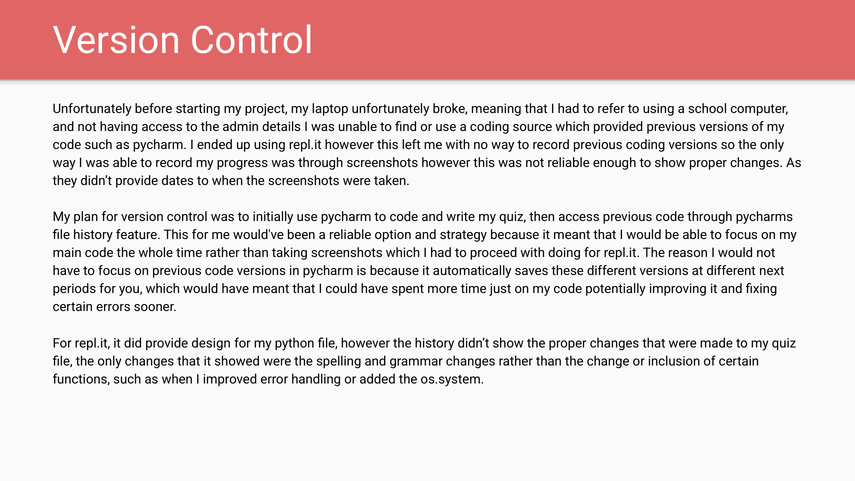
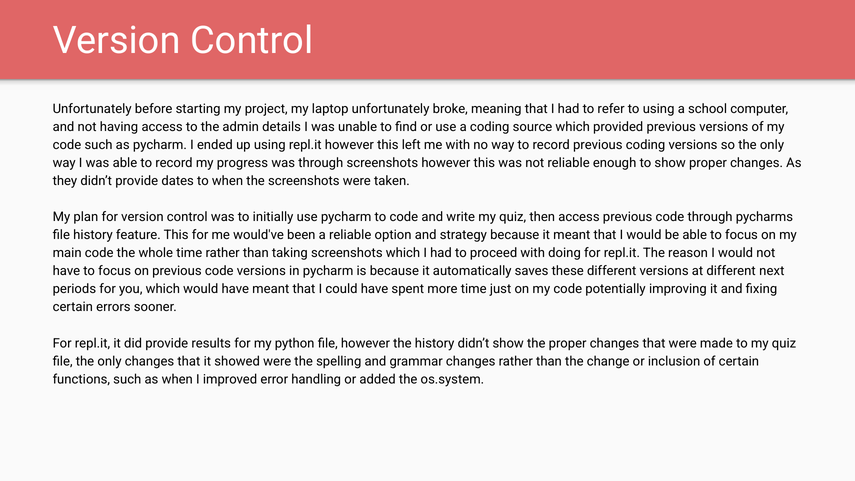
design: design -> results (211, 343)
